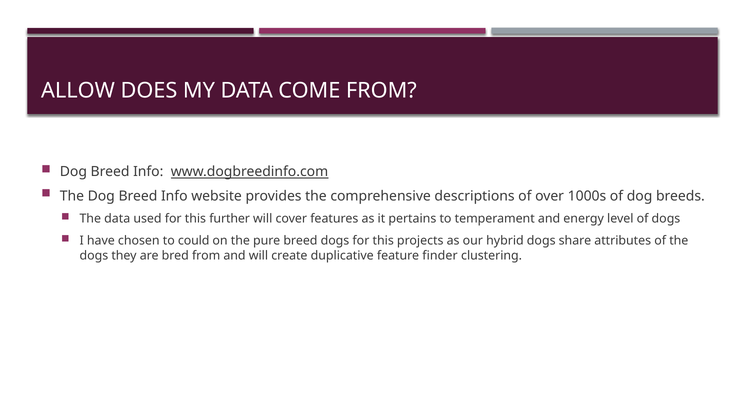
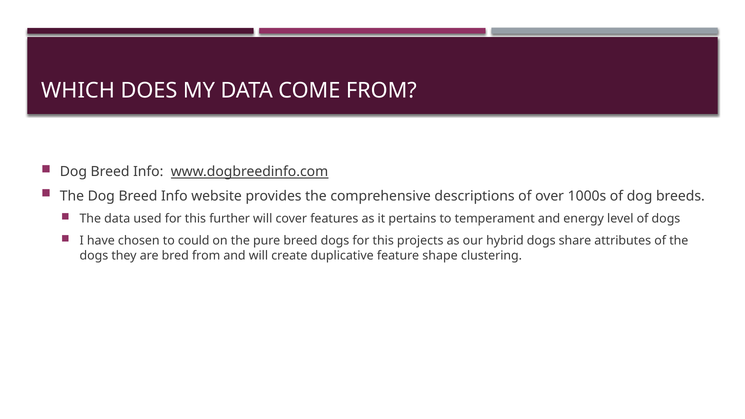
ALLOW: ALLOW -> WHICH (78, 91)
finder: finder -> shape (440, 256)
